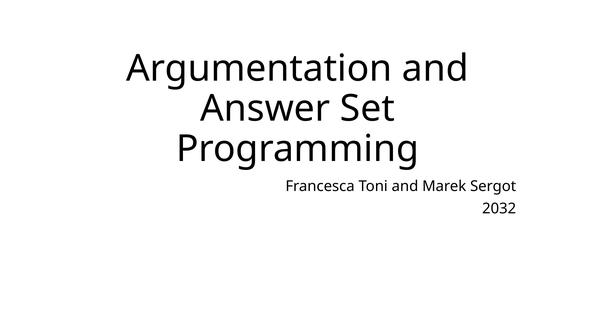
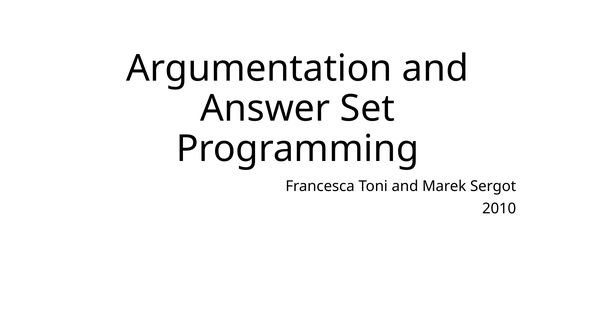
2032: 2032 -> 2010 (499, 208)
